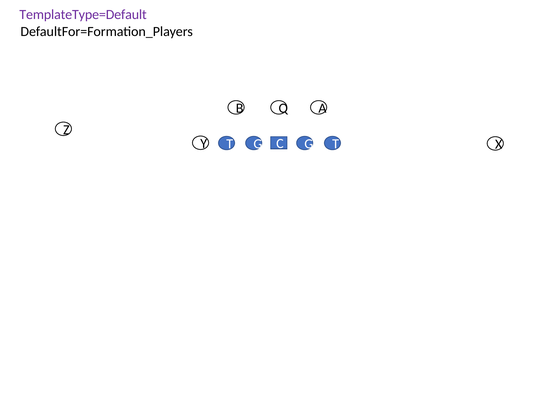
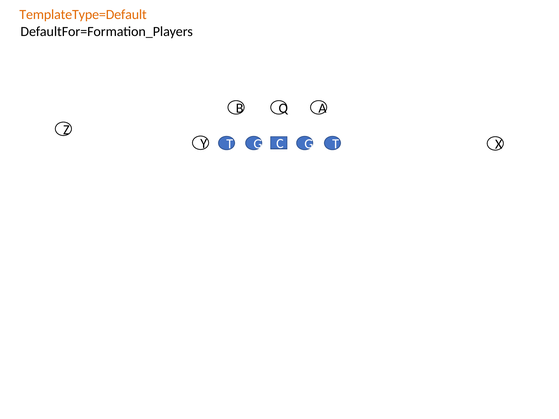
TemplateType=Default colour: purple -> orange (83, 15)
